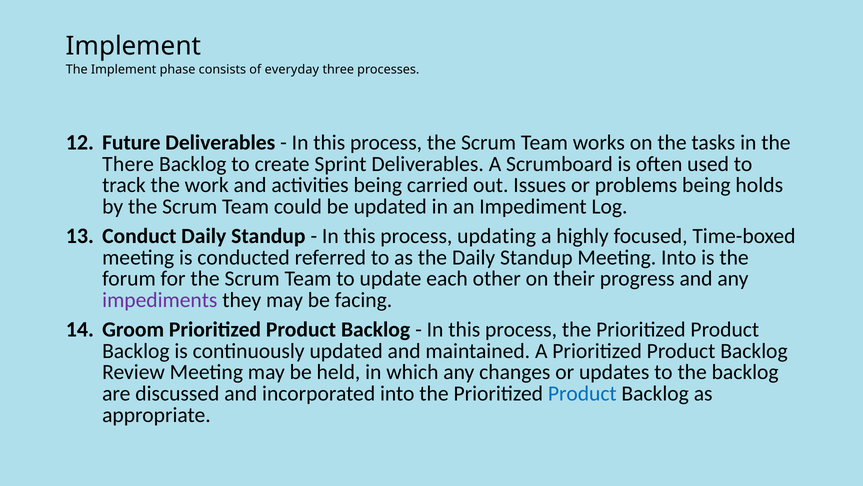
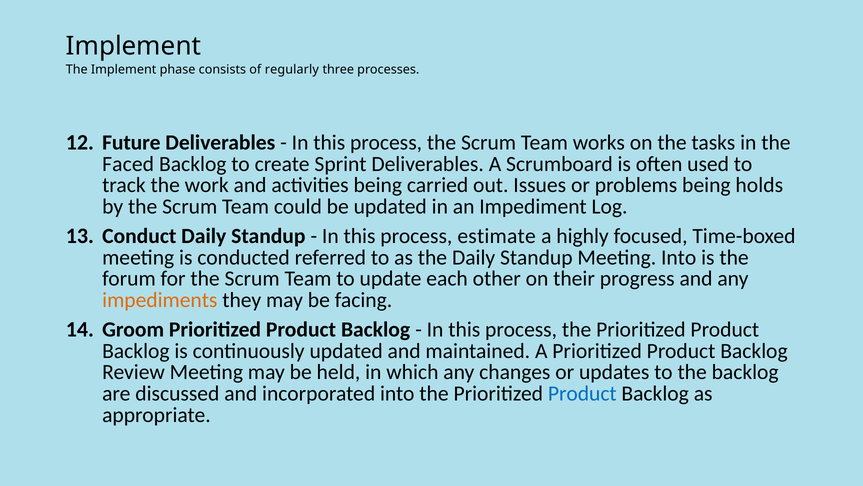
everyday: everyday -> regularly (292, 69)
There: There -> Faced (128, 164)
updating: updating -> estimate (497, 236)
impediments colour: purple -> orange (160, 300)
